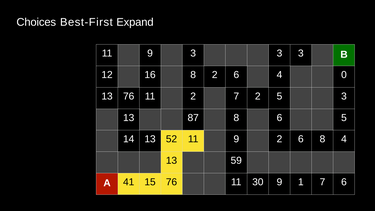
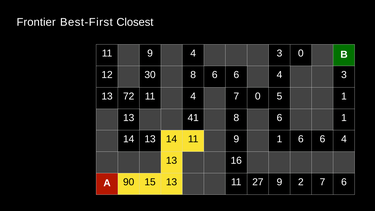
Choices: Choices -> Frontier (36, 22)
Expand: Expand -> Closest (135, 22)
9 3: 3 -> 4 (193, 53)
3: 3 -> 0 (301, 53)
16: 16 -> 30 (150, 75)
2: 2 -> 6 (215, 75)
6 4 0: 0 -> 3 (344, 75)
13 76: 76 -> 72 (129, 96)
11 2: 2 -> 4 (193, 96)
7 2: 2 -> 0 (258, 96)
5 3: 3 -> 1 (344, 96)
87: 87 -> 41 (193, 118)
6 5: 5 -> 1 (344, 118)
13 52: 52 -> 14 (171, 139)
9 2: 2 -> 1 (279, 139)
8: 8 -> 6 (322, 139)
59: 59 -> 16 (236, 160)
41: 41 -> 90 (129, 182)
15 76: 76 -> 13 (171, 182)
30: 30 -> 27 (258, 182)
1: 1 -> 2 (301, 182)
